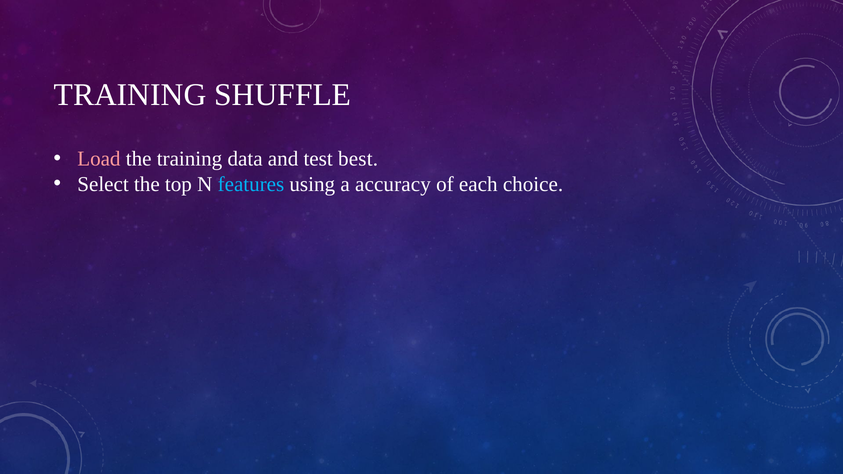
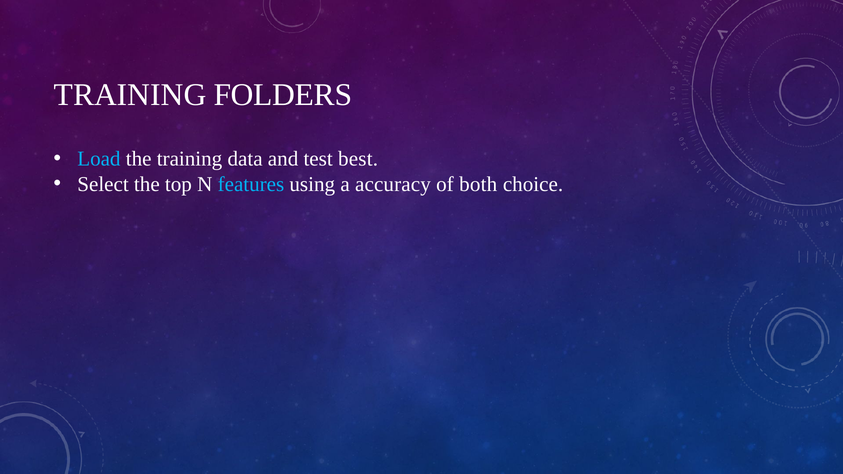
SHUFFLE: SHUFFLE -> FOLDERS (283, 95)
Load colour: pink -> light blue (99, 159)
each: each -> both (478, 184)
